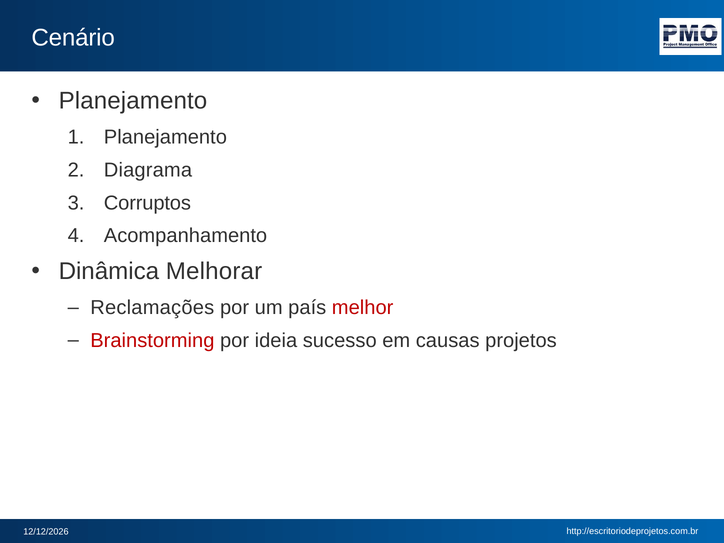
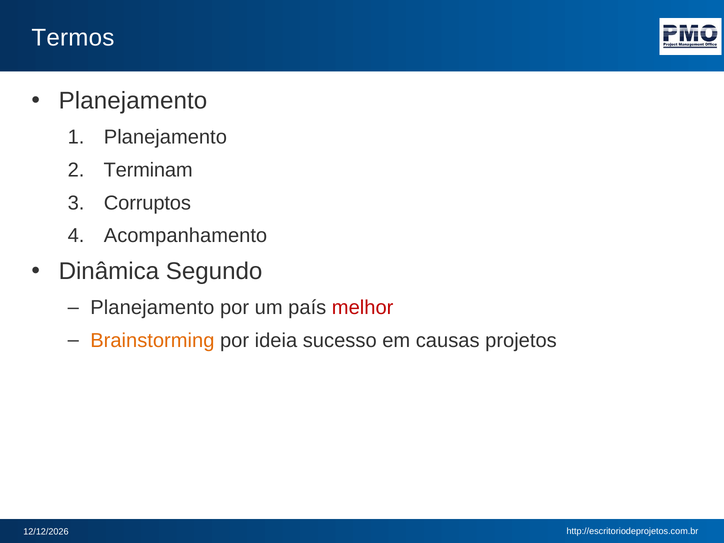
Cenário: Cenário -> Termos (73, 38)
Diagrama: Diagrama -> Terminam (148, 170)
Melhorar: Melhorar -> Segundo (214, 271)
Reclamações: Reclamações -> Planejamento (152, 308)
Brainstorming colour: red -> orange (152, 341)
